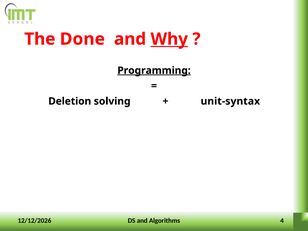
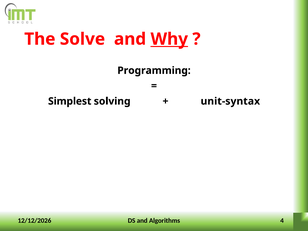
Done: Done -> Solve (82, 39)
Programming underline: present -> none (154, 71)
Deletion: Deletion -> Simplest (70, 101)
